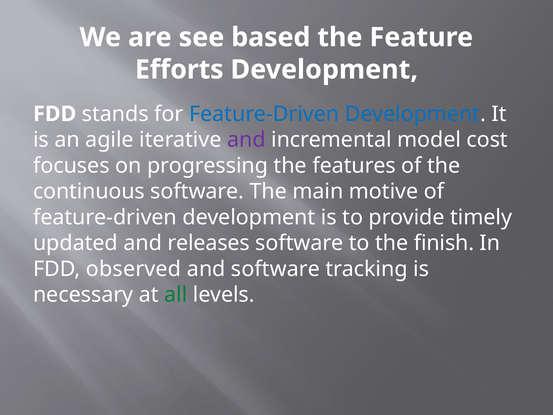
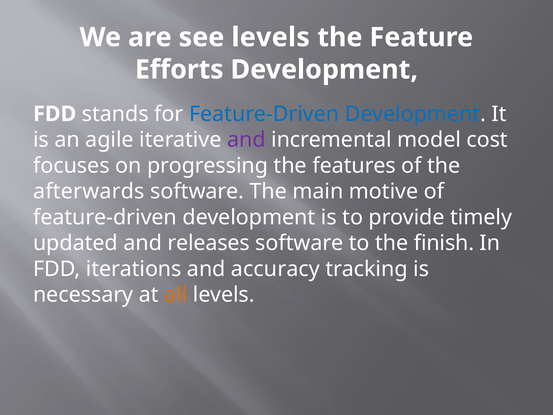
see based: based -> levels (271, 37)
continuous: continuous -> afterwards (89, 191)
observed: observed -> iterations (134, 269)
and software: software -> accuracy (275, 269)
all colour: green -> orange (176, 295)
